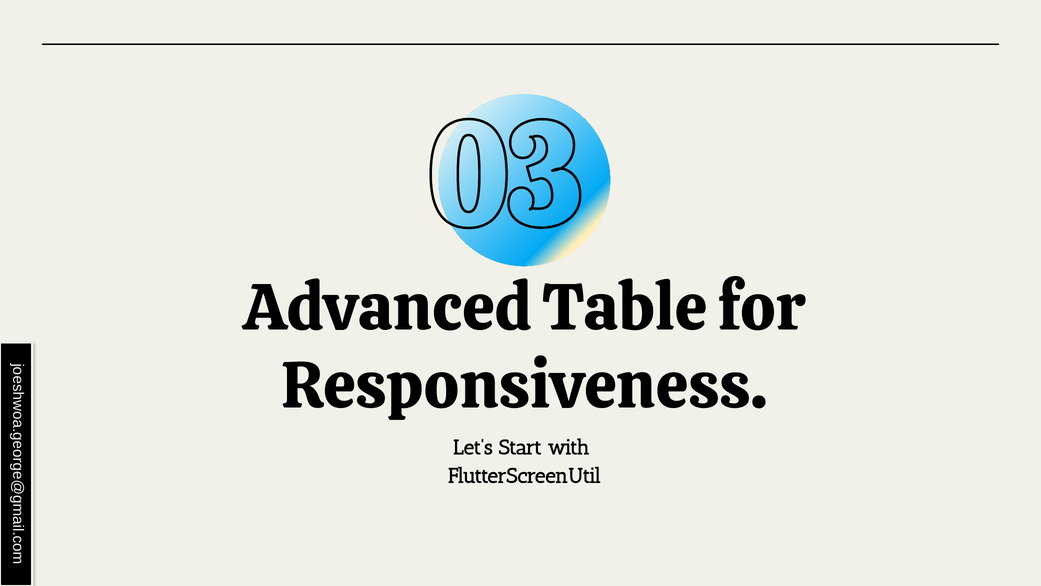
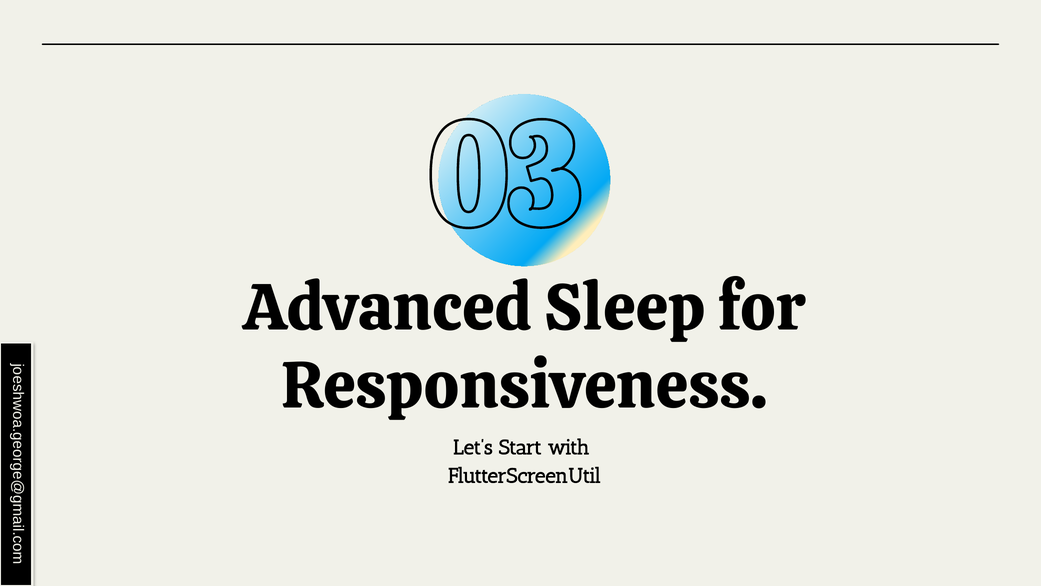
Table: Table -> Sleep (625, 308)
